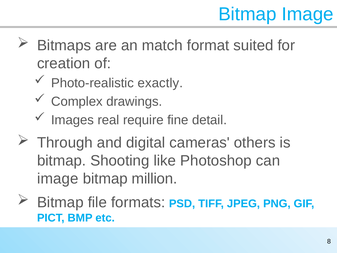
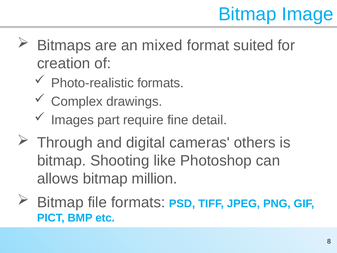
match: match -> mixed (162, 45)
Photo-realistic exactly: exactly -> formats (161, 83)
real: real -> part (109, 120)
image: image -> allows (58, 179)
